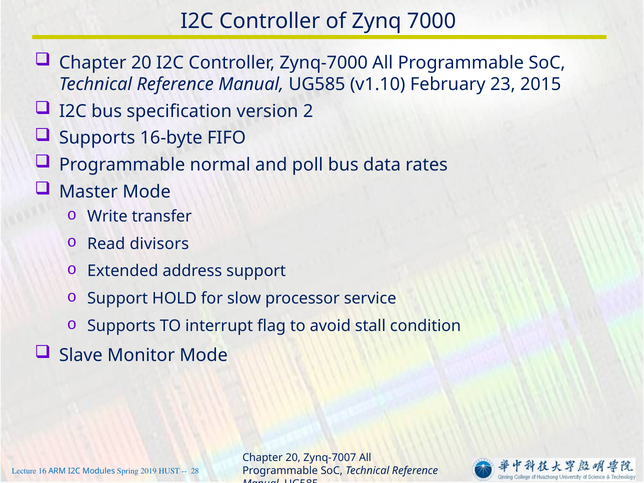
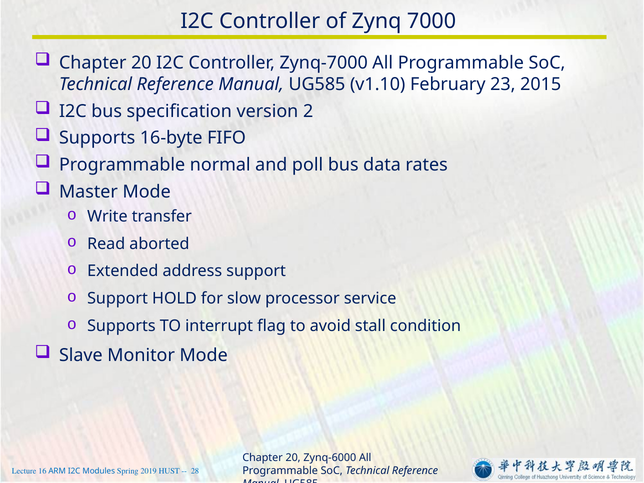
divisors: divisors -> aborted (159, 244)
Zynq-7007: Zynq-7007 -> Zynq-6000 (330, 458)
